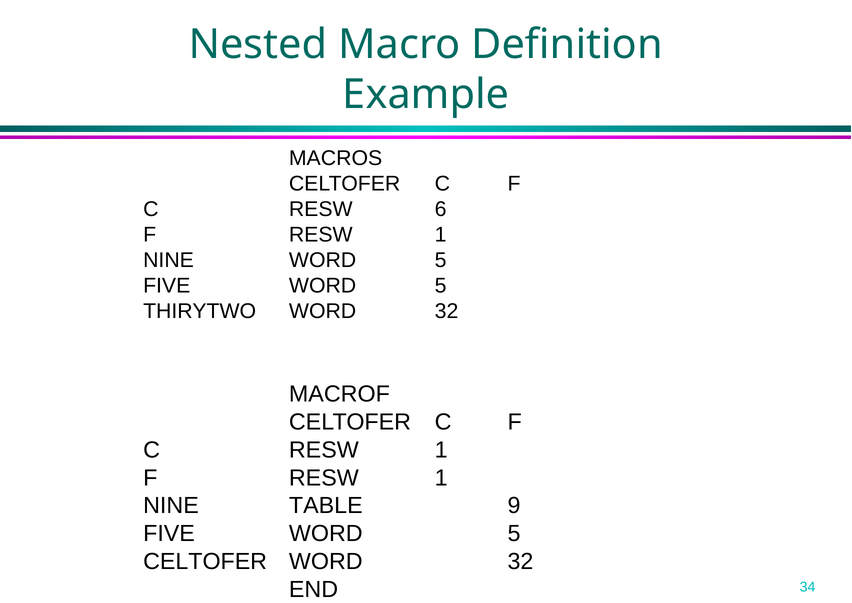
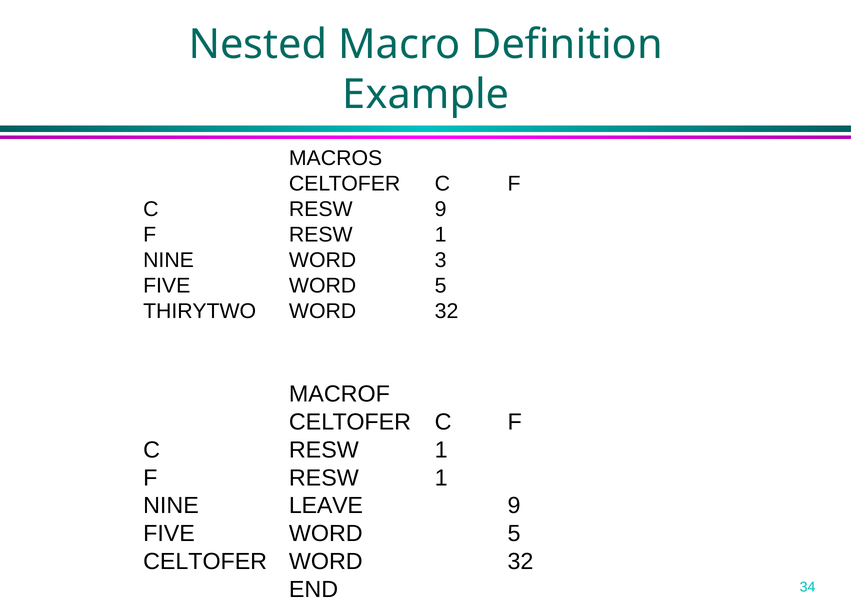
RESW 6: 6 -> 9 (441, 209)
NINE WORD 5: 5 -> 3 (441, 260)
TABLE: TABLE -> LEAVE (326, 506)
